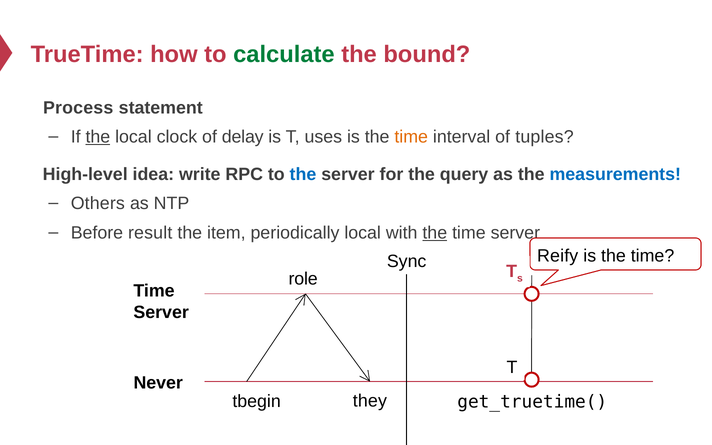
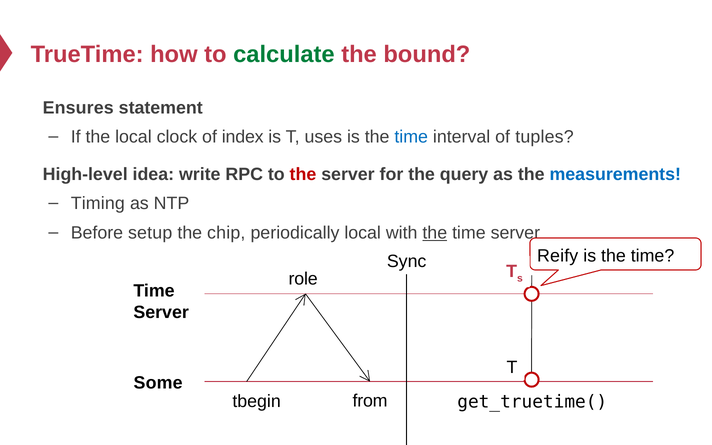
Process: Process -> Ensures (78, 108)
the underline: present -> none (98, 137)
delay: delay -> index (243, 137)
time colour: orange -> blue (411, 137)
the colour: blue -> red (303, 174)
Others: Others -> Timing (98, 204)
result: result -> setup (150, 233)
item: item -> chip (226, 233)
Never: Never -> Some (158, 383)
they: they -> from (370, 401)
